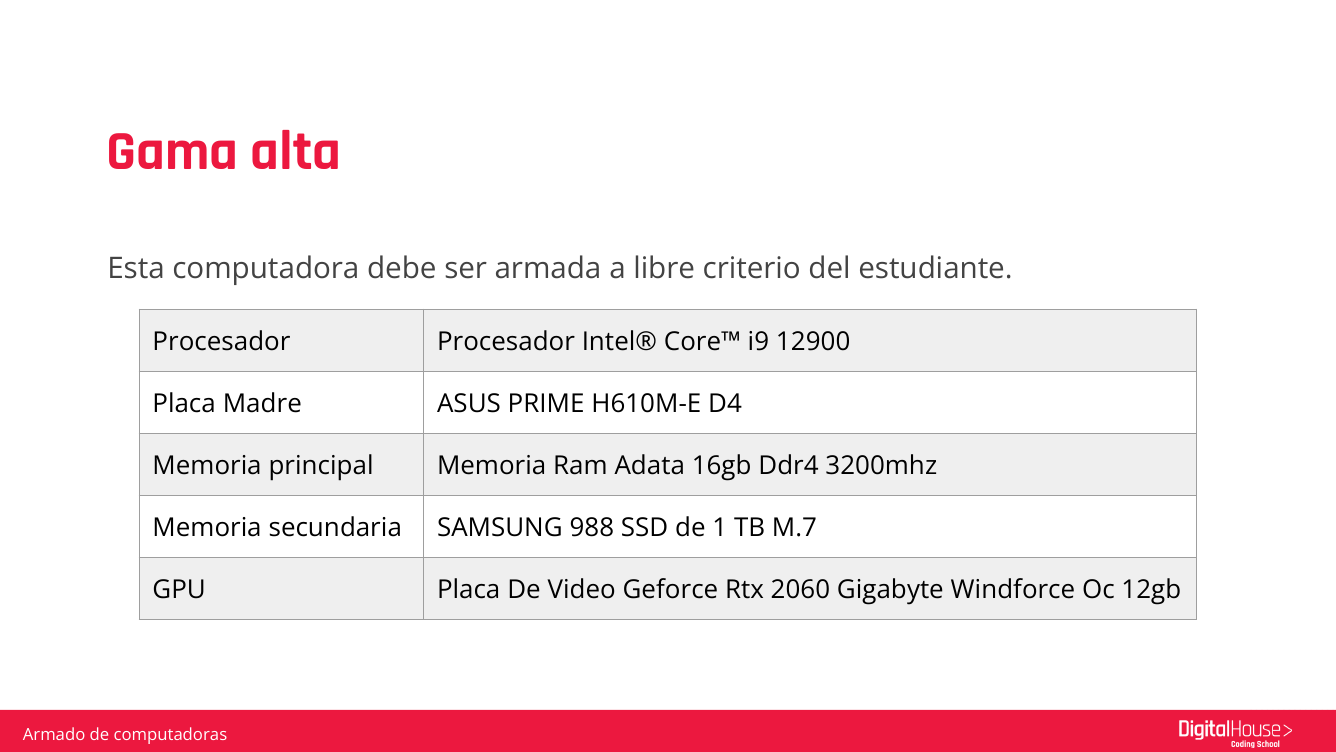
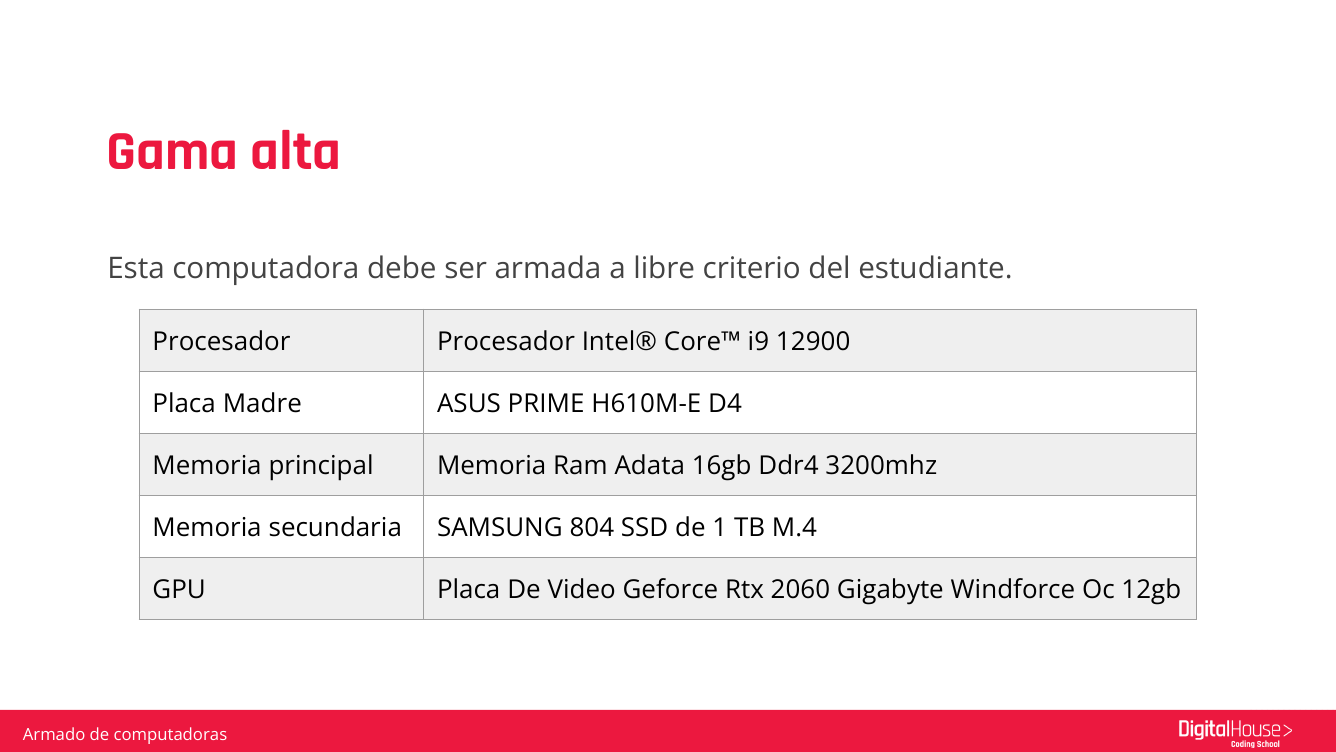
988: 988 -> 804 (592, 528)
M.7: M.7 -> M.4 (794, 528)
